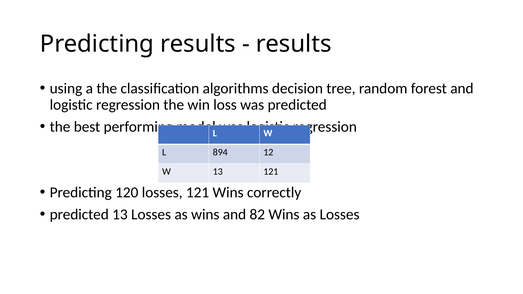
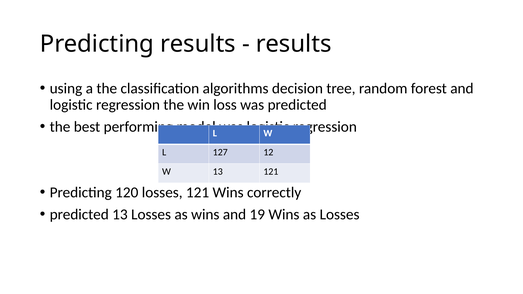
894: 894 -> 127 (220, 152)
82: 82 -> 19 (257, 215)
